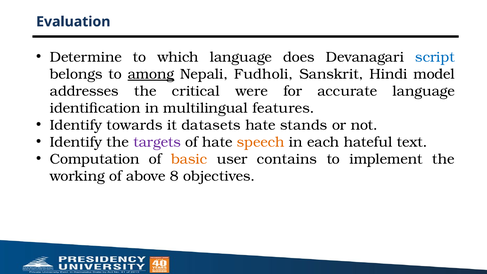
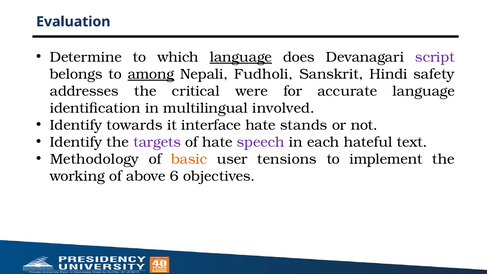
language underline: none -> present (241, 57)
script colour: blue -> purple (435, 57)
model: model -> safety (434, 74)
features: features -> involved (283, 108)
datasets: datasets -> interface (211, 125)
speech colour: orange -> purple (261, 142)
Computation: Computation -> Methodology (94, 159)
contains: contains -> tensions (287, 159)
8: 8 -> 6 (174, 176)
